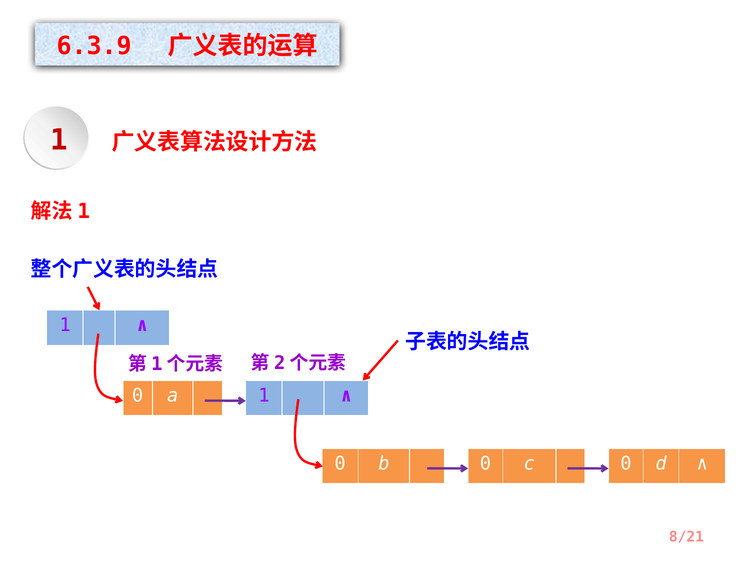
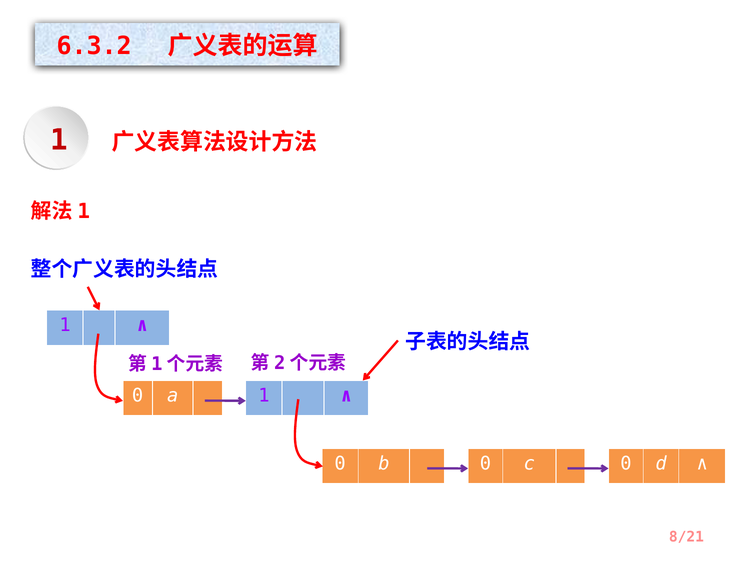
6.3.9: 6.3.9 -> 6.3.2 (94, 46)
